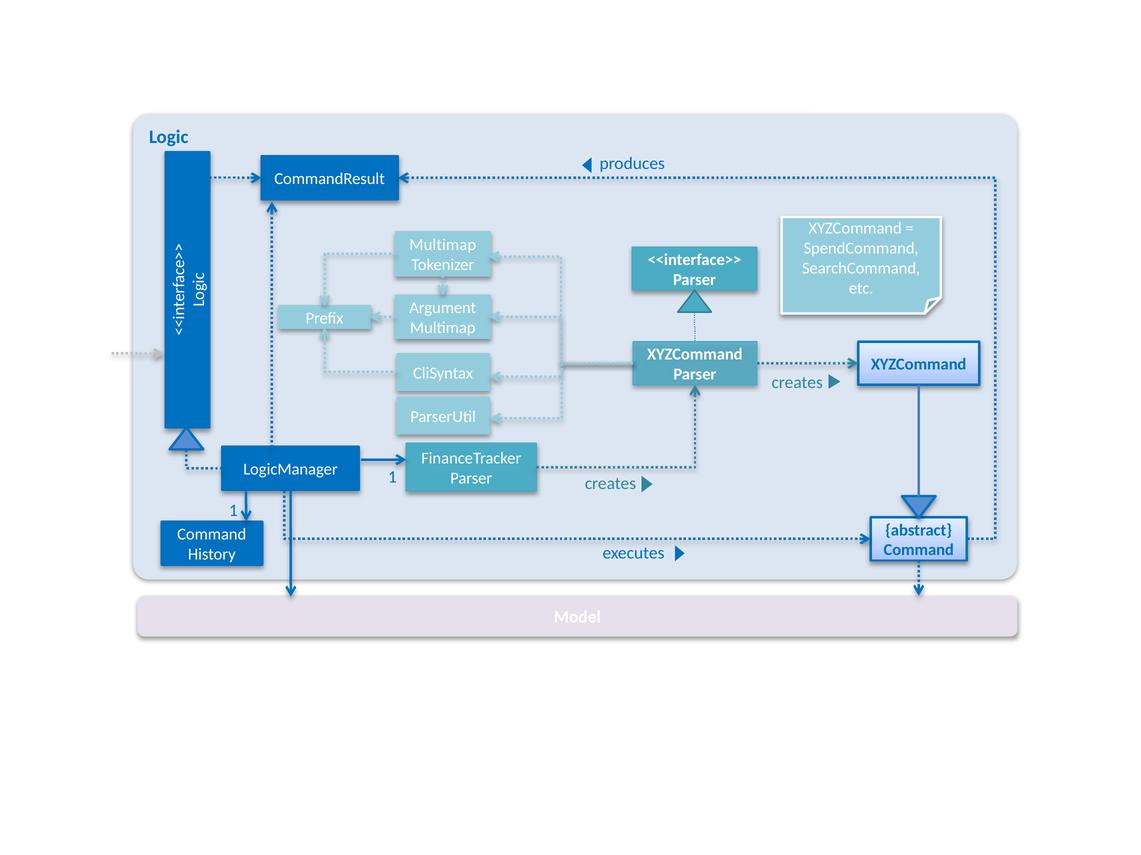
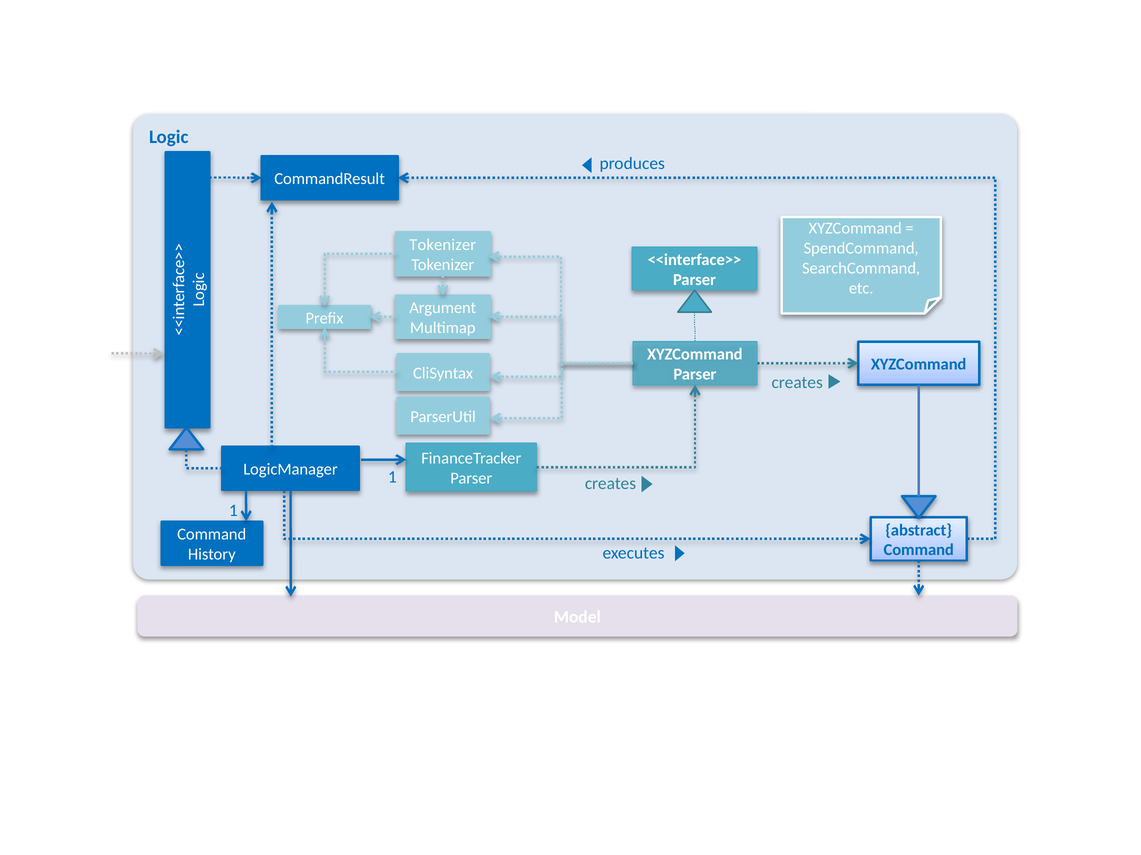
Multimap: Multimap -> Tokenizer (443, 245)
